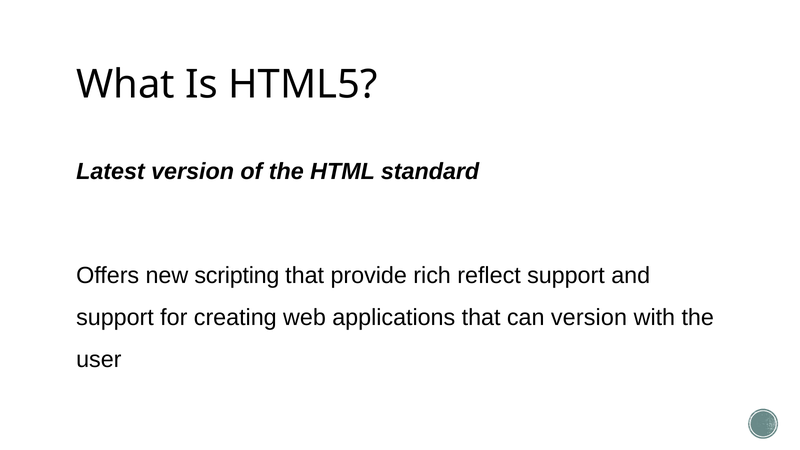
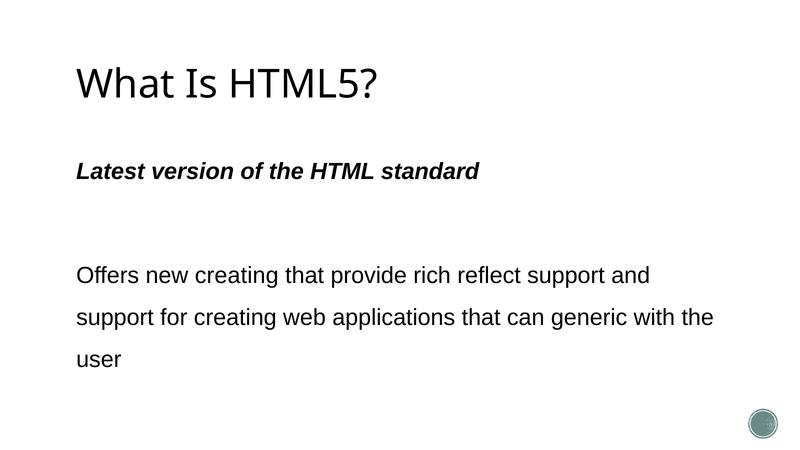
new scripting: scripting -> creating (237, 276)
can version: version -> generic (589, 317)
